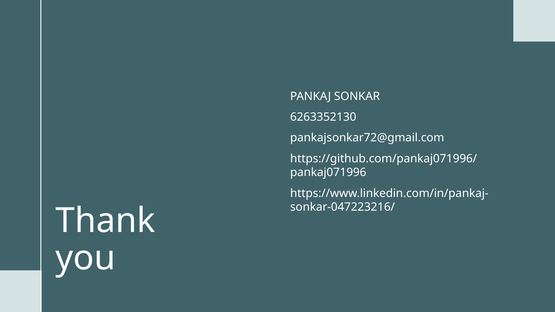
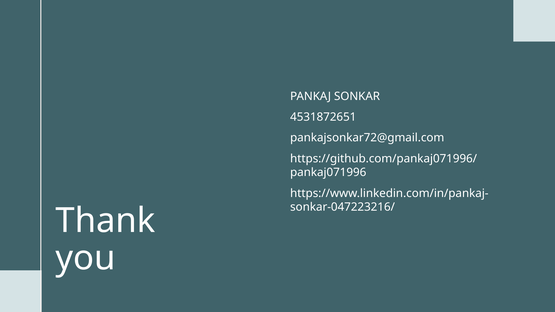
6263352130: 6263352130 -> 4531872651 (323, 117)
